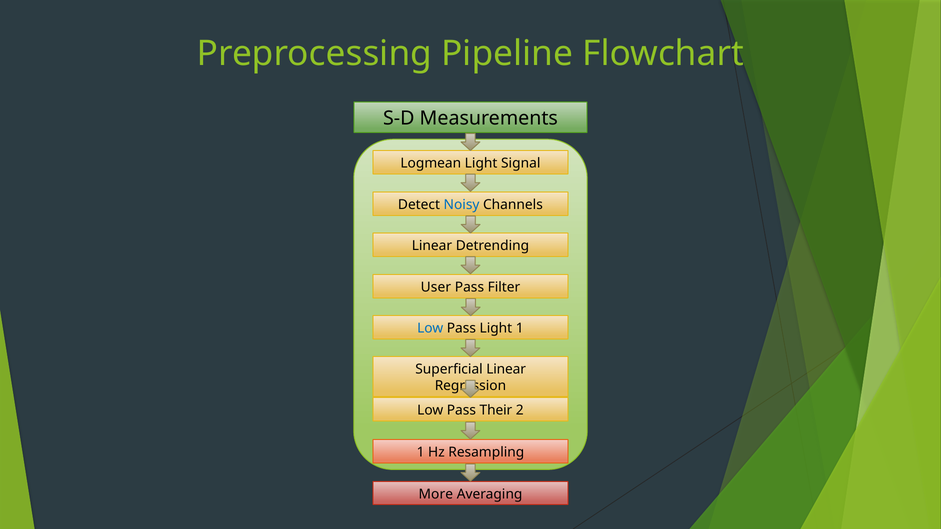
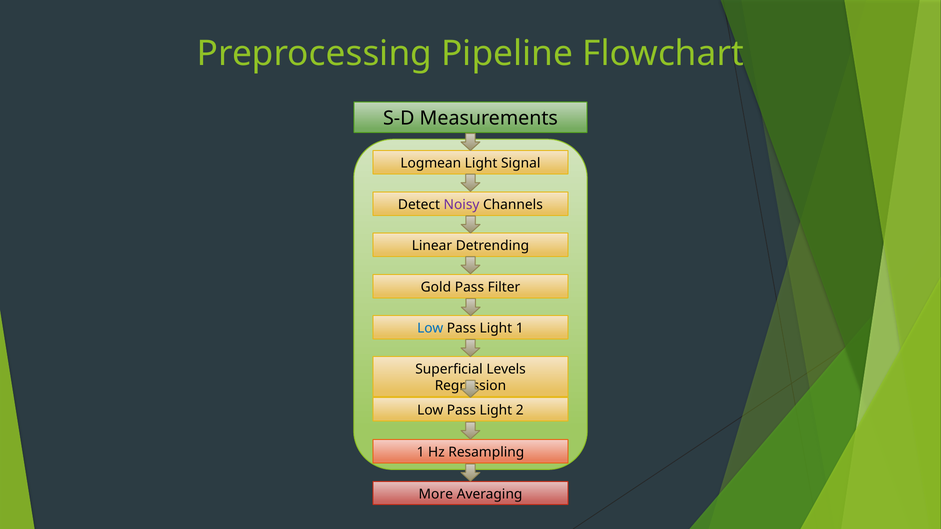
Noisy colour: blue -> purple (462, 205)
User: User -> Gold (436, 287)
Superficial Linear: Linear -> Levels (506, 369)
Their: Their -> Light (496, 411)
